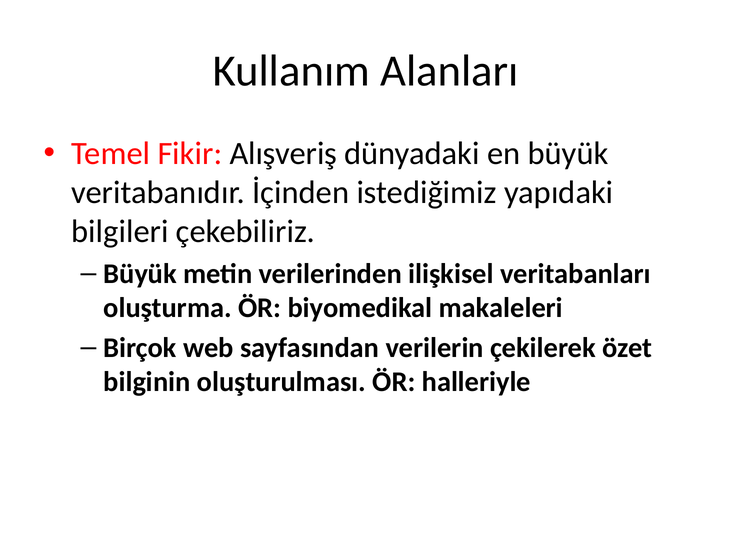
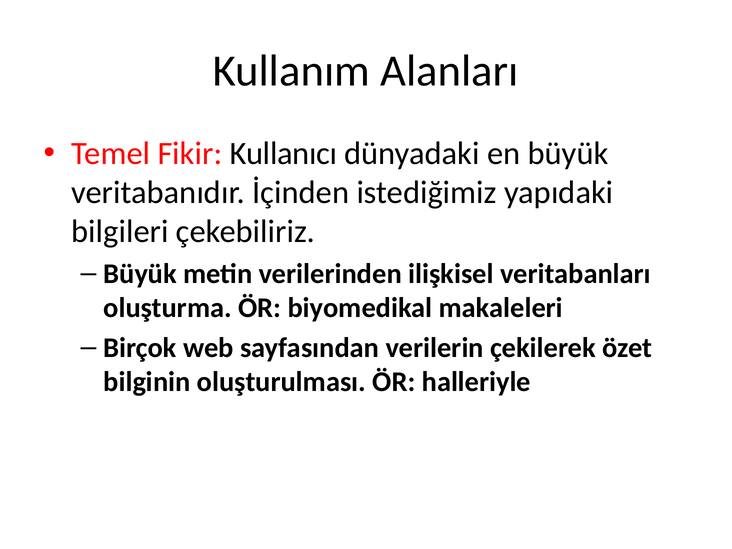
Alışveriş: Alışveriş -> Kullanıcı (283, 154)
